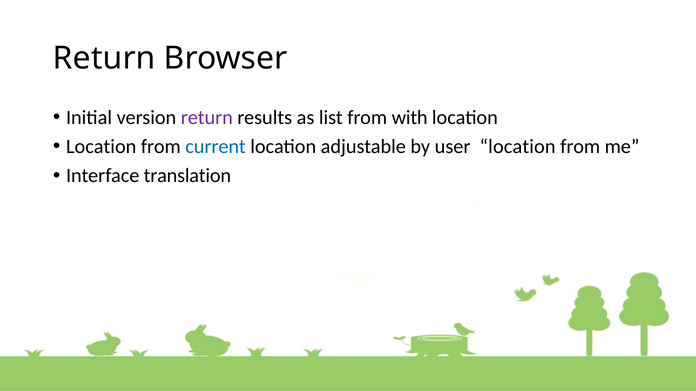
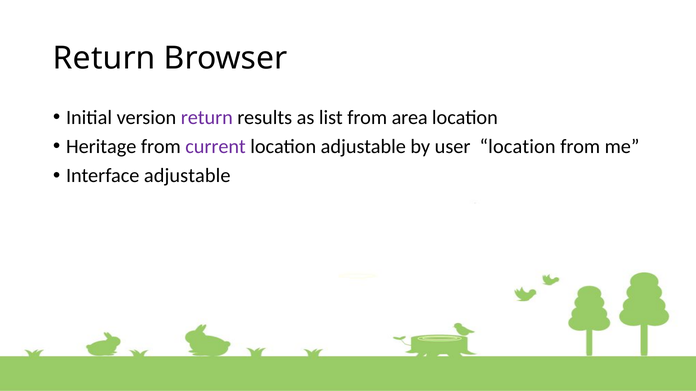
with: with -> area (410, 118)
Location: Location -> Heritage (101, 147)
current colour: blue -> purple (216, 147)
Interface translation: translation -> adjustable (187, 176)
